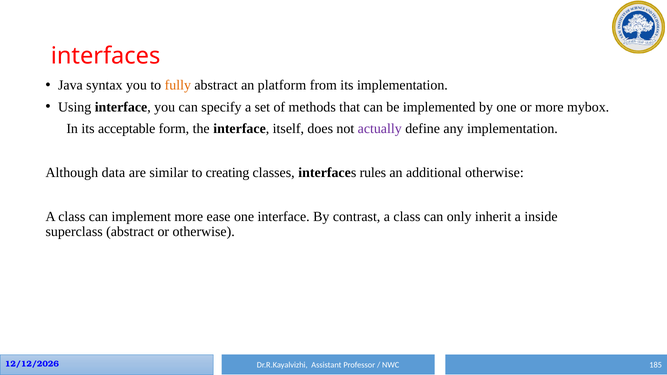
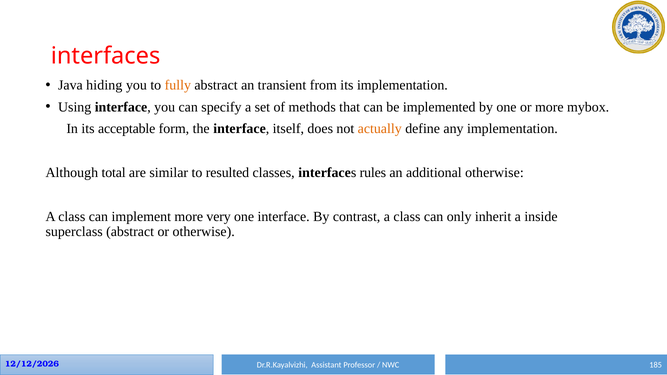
syntax: syntax -> hiding (104, 85)
platform: platform -> transient (282, 85)
actually colour: purple -> orange (380, 129)
data: data -> total (114, 173)
creating: creating -> resulted (227, 173)
ease: ease -> very (219, 217)
